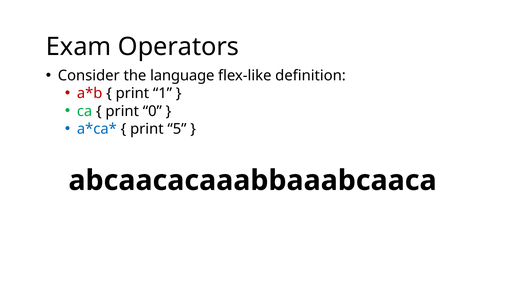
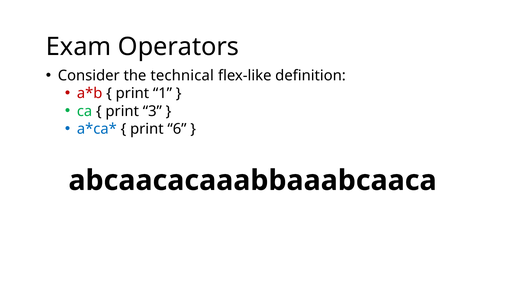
language: language -> technical (182, 76)
0: 0 -> 3 (152, 111)
5: 5 -> 6 (177, 129)
